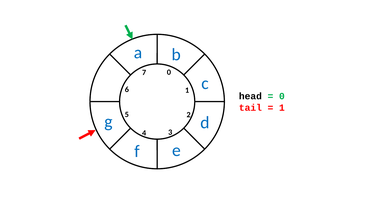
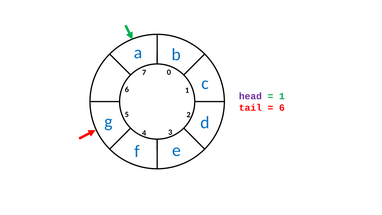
head colour: black -> purple (250, 96)
0: 0 -> 1 (282, 96)
1: 1 -> 6 (282, 108)
